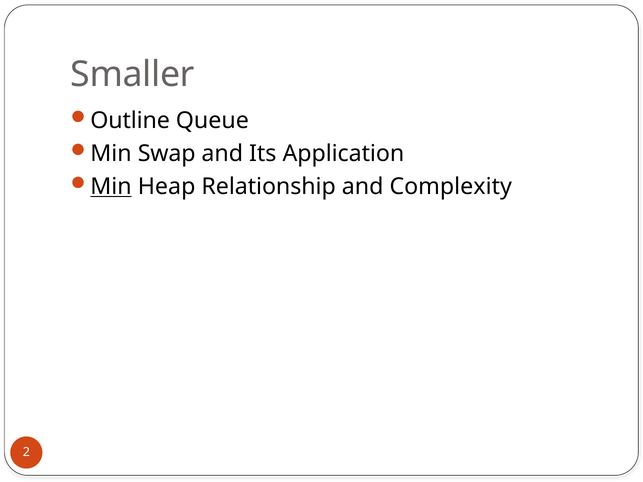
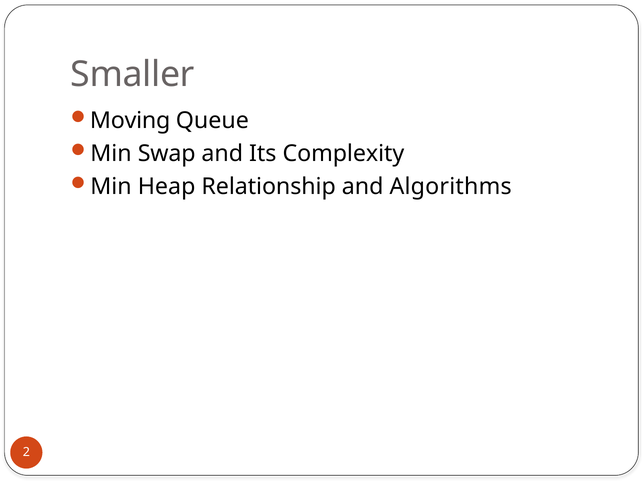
Outline: Outline -> Moving (130, 121)
Application: Application -> Complexity (343, 154)
Min underline: present -> none (111, 187)
Complexity: Complexity -> Algorithms (451, 187)
